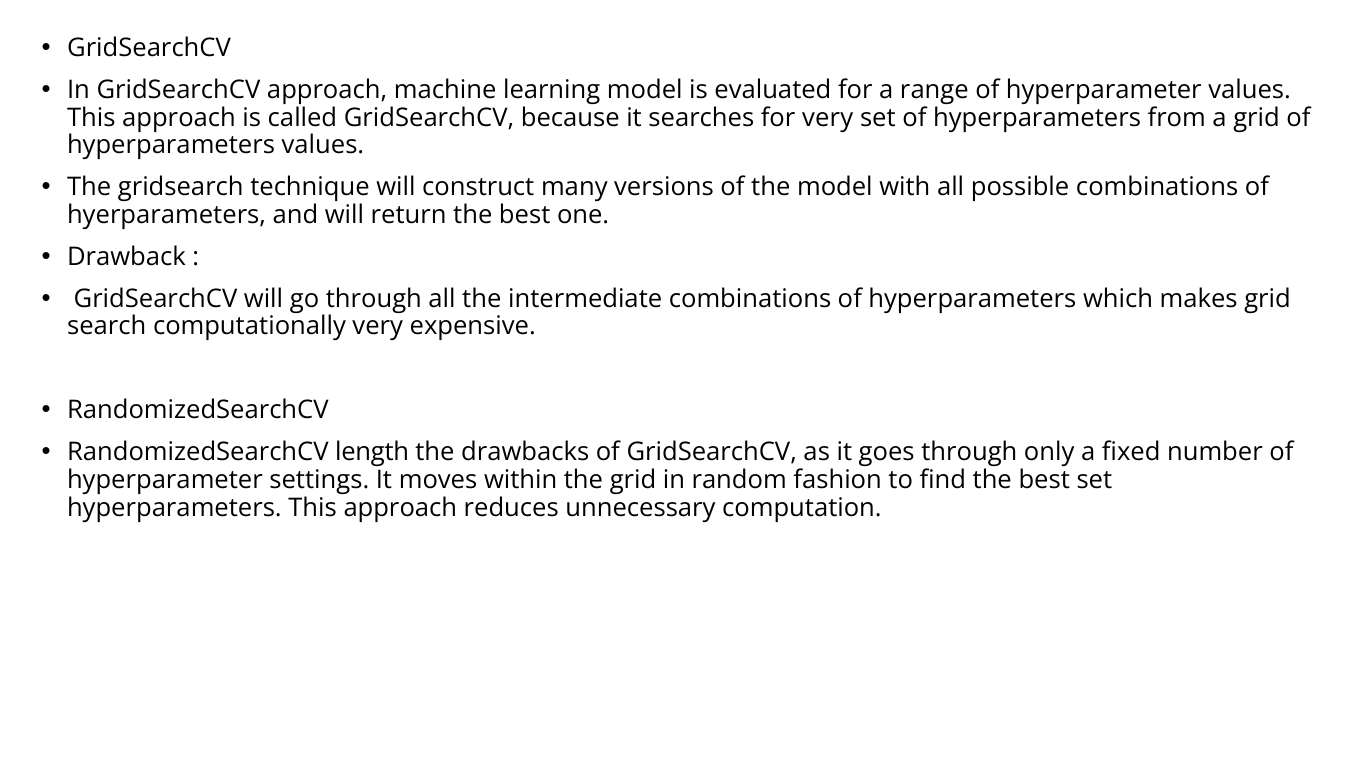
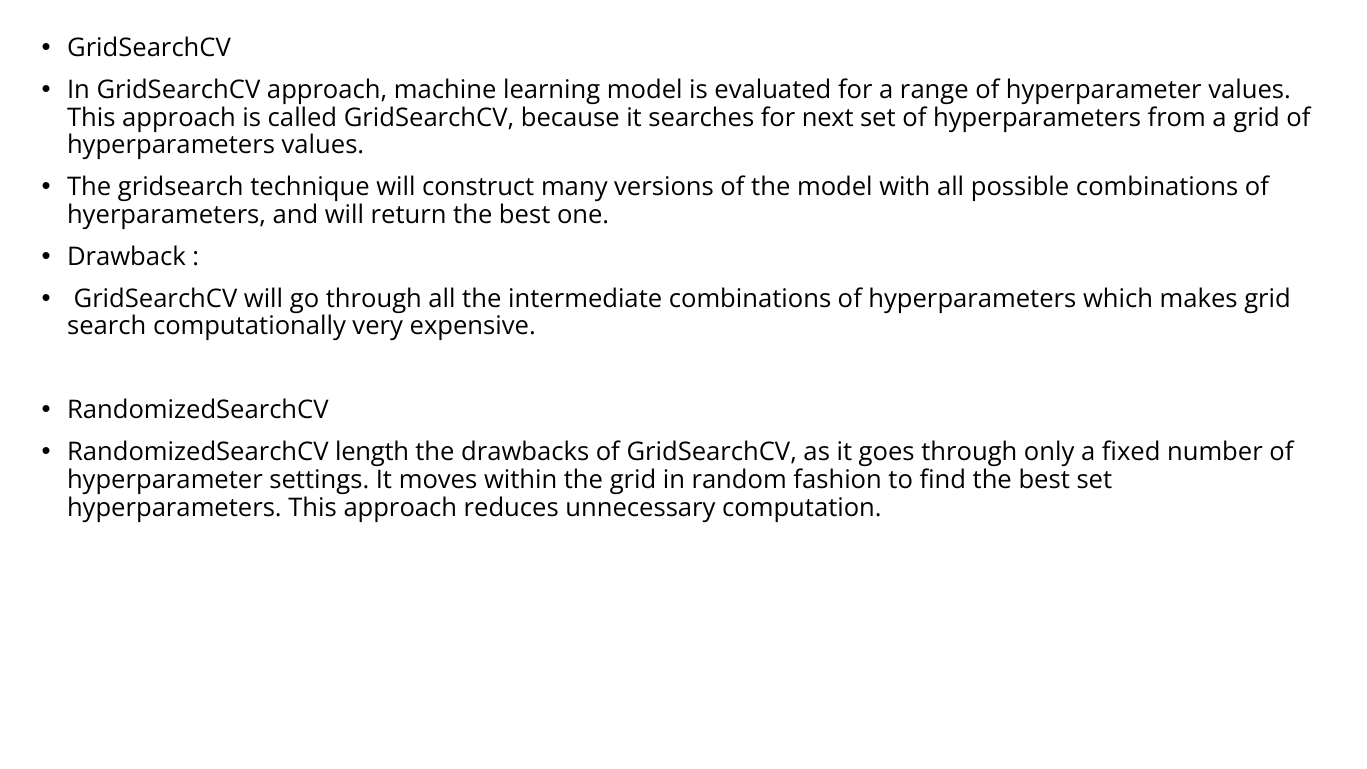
for very: very -> next (828, 118)
